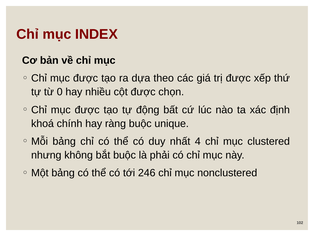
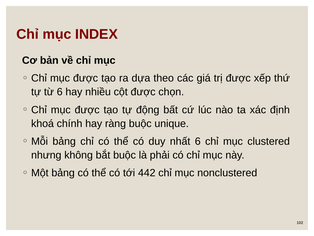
từ 0: 0 -> 6 (60, 92)
nhất 4: 4 -> 6 (198, 141)
246: 246 -> 442 (147, 173)
